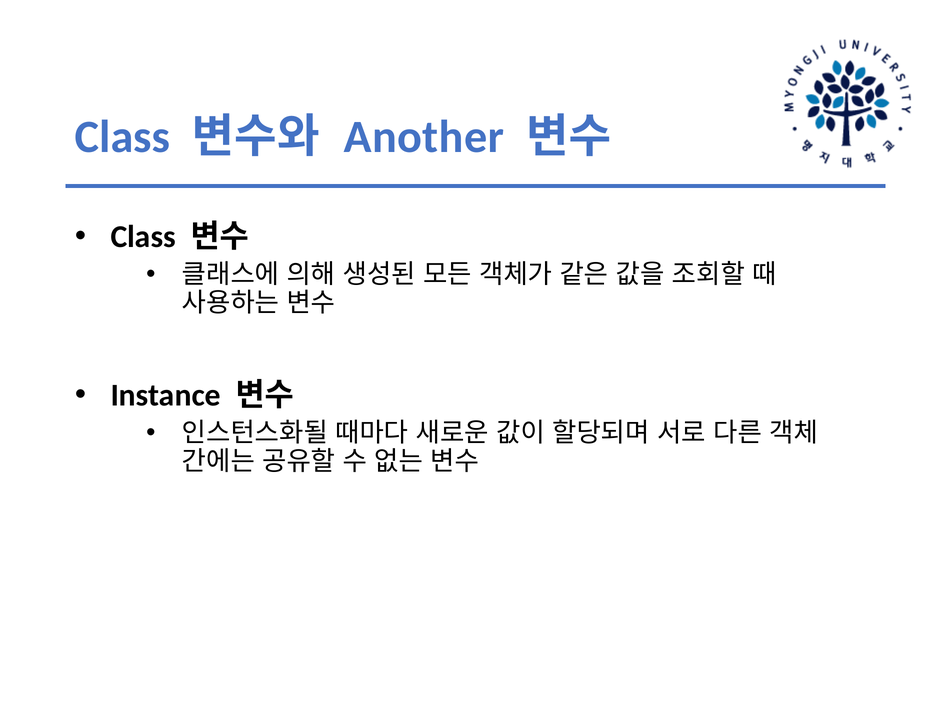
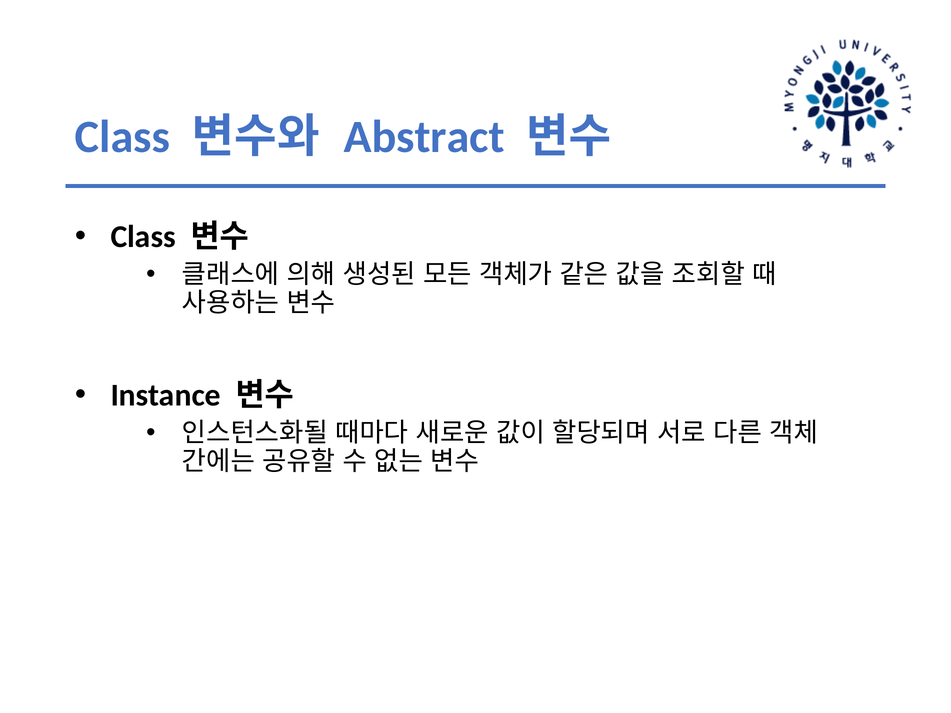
Another: Another -> Abstract (424, 137)
